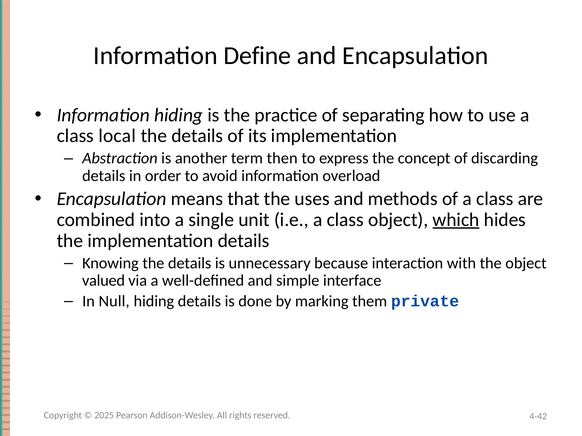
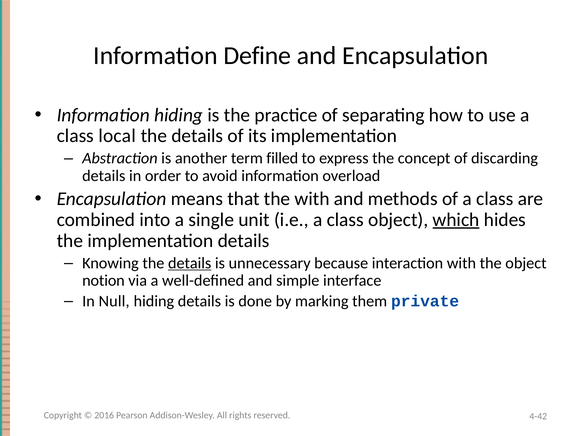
then: then -> filled (282, 159)
the uses: uses -> with (312, 199)
details underline: none -> present (190, 263)
valued: valued -> notion (103, 281)
2025: 2025 -> 2016 (104, 416)
